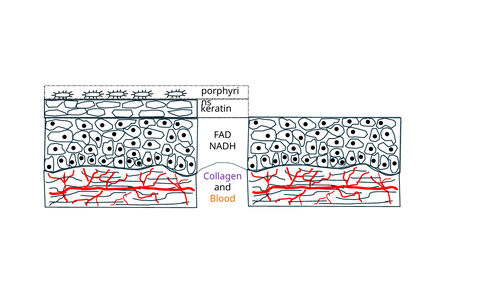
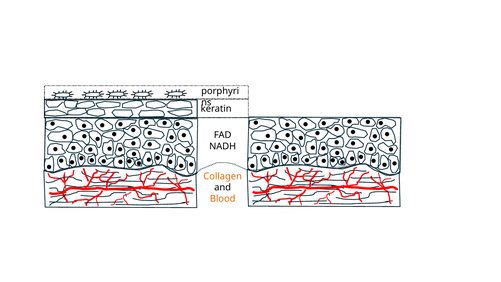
Collagen colour: purple -> orange (223, 176)
